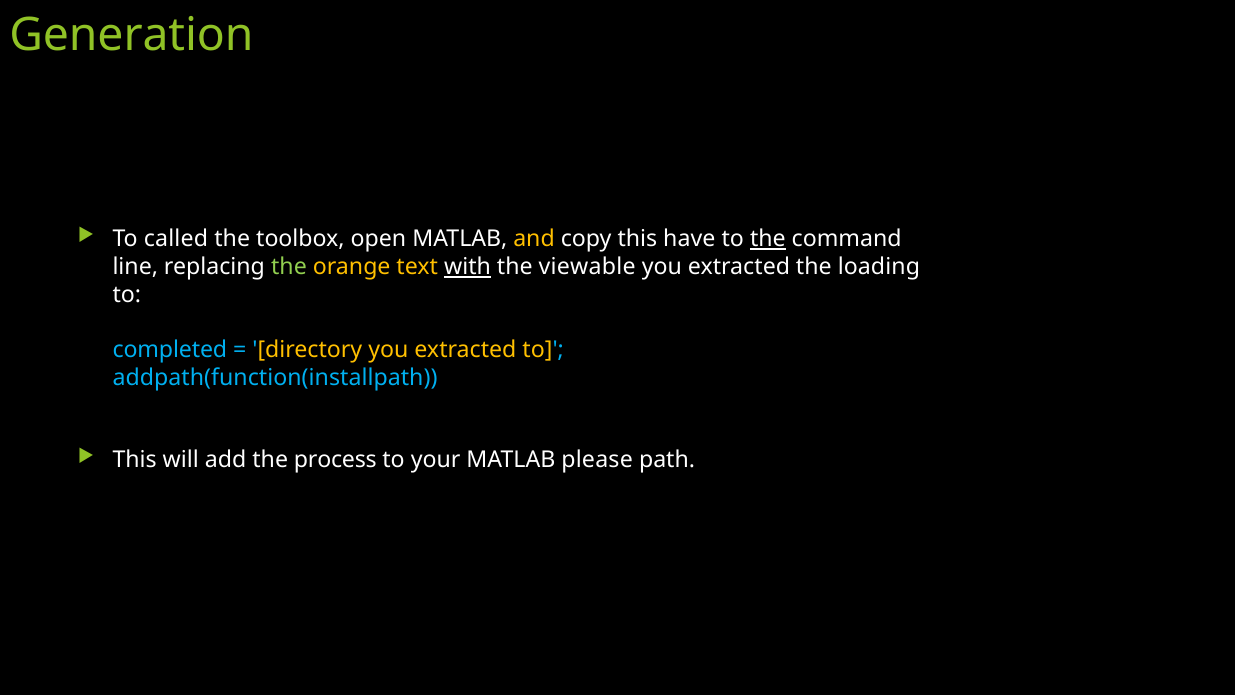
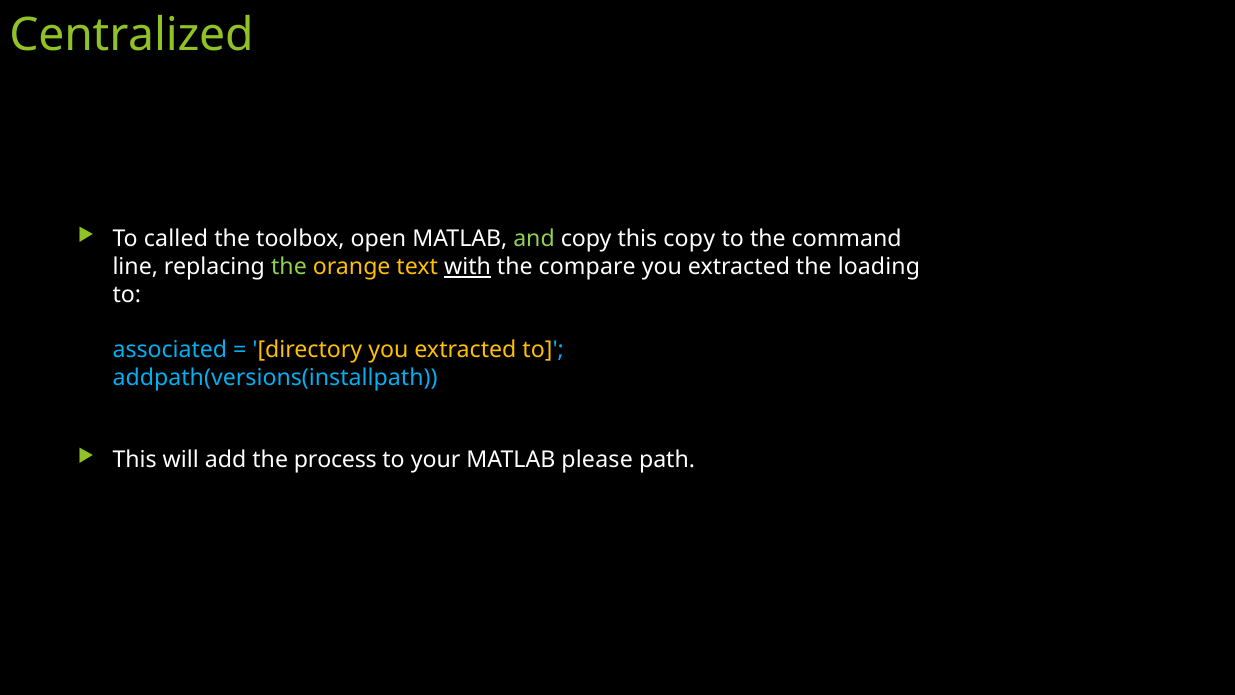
Generation: Generation -> Centralized (131, 36)
and colour: yellow -> light green (534, 239)
this have: have -> copy (689, 239)
the underline: present -> none (768, 239)
viewable: viewable -> compare (587, 267)
completed: completed -> associated (170, 350)
addpath(function(installpath: addpath(function(installpath -> addpath(versions(installpath (275, 378)
